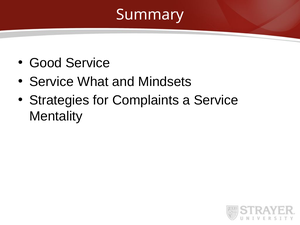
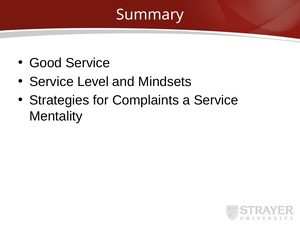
What: What -> Level (93, 82)
